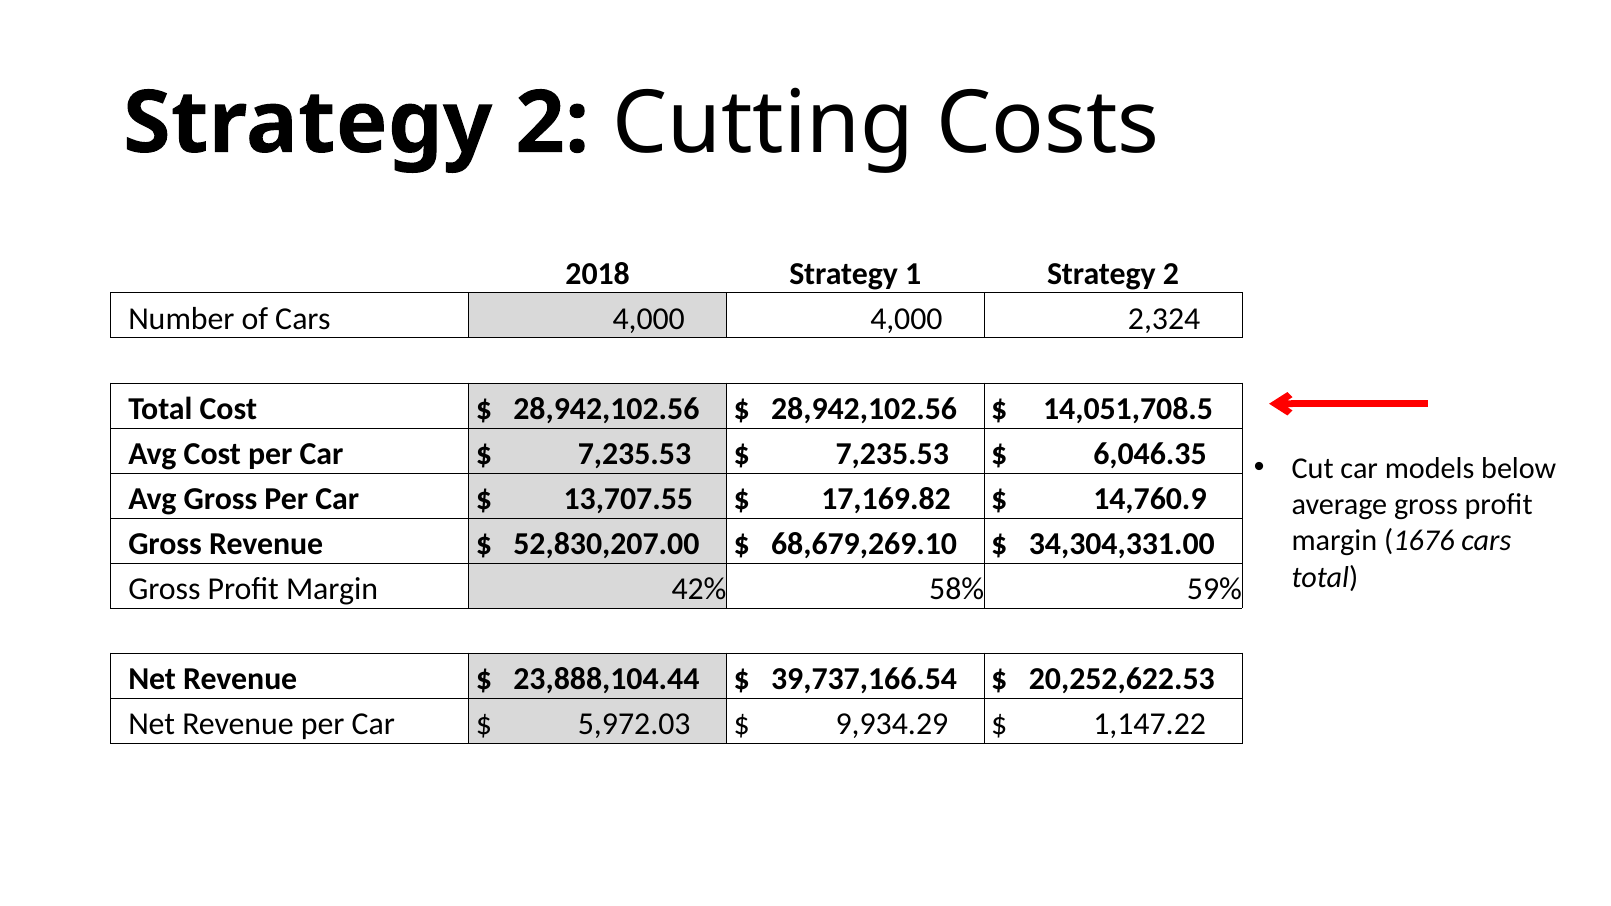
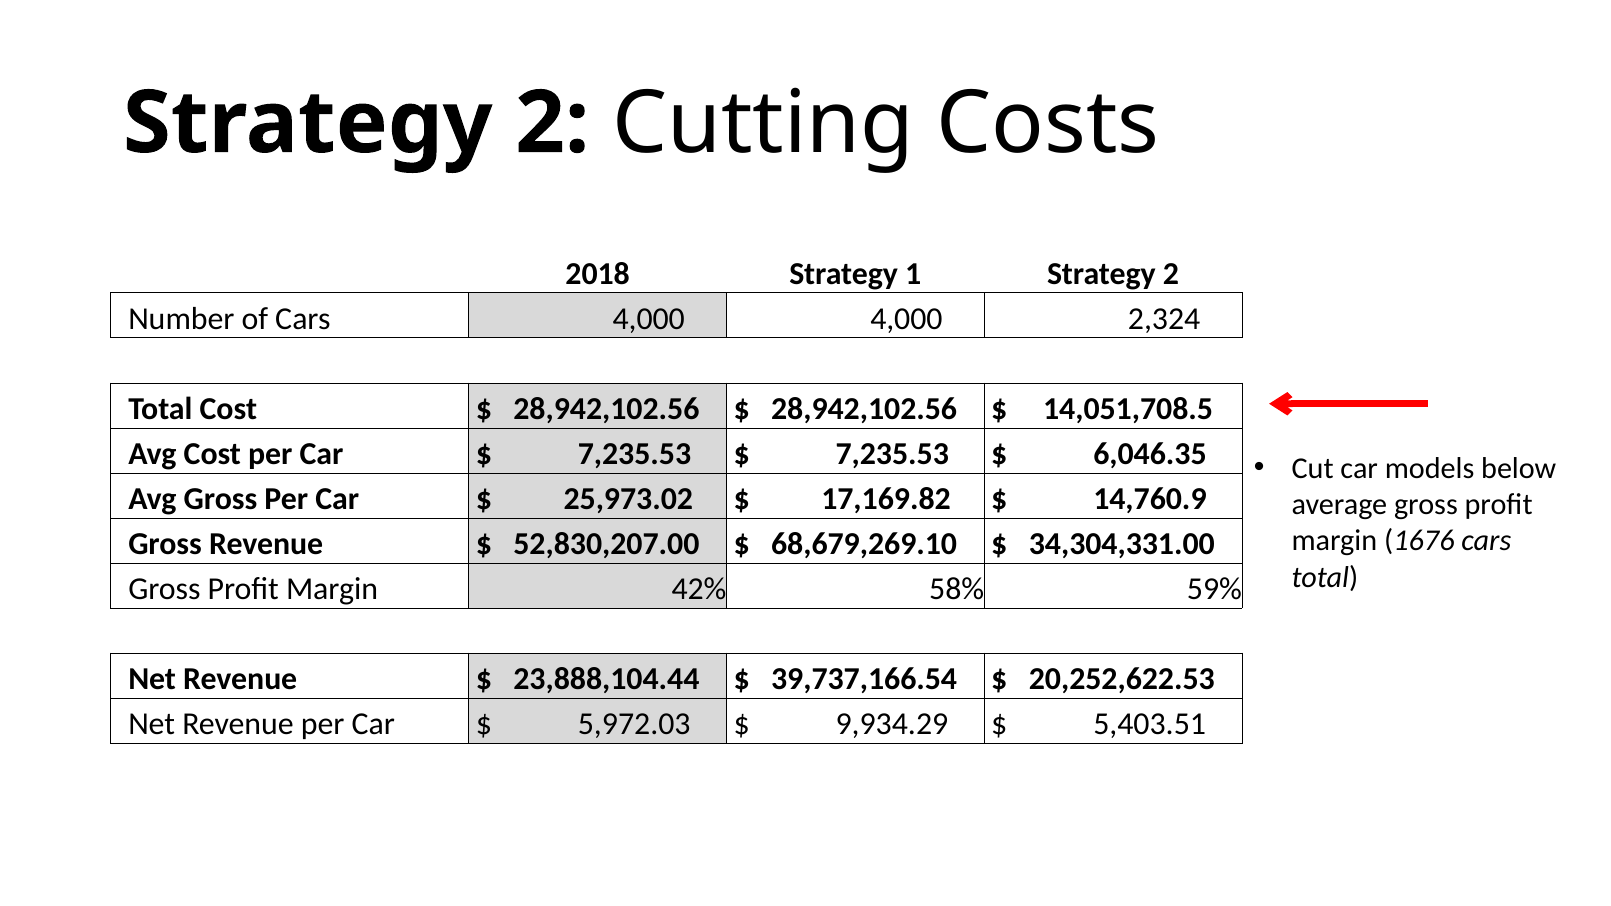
13,707.55: 13,707.55 -> 25,973.02 (628, 499)
1,147.22: 1,147.22 -> 5,403.51 (1150, 724)
